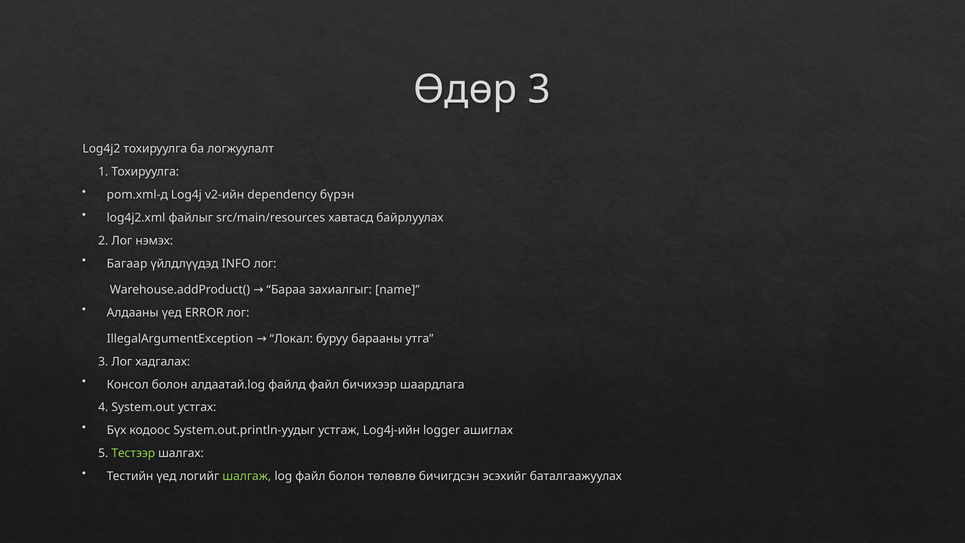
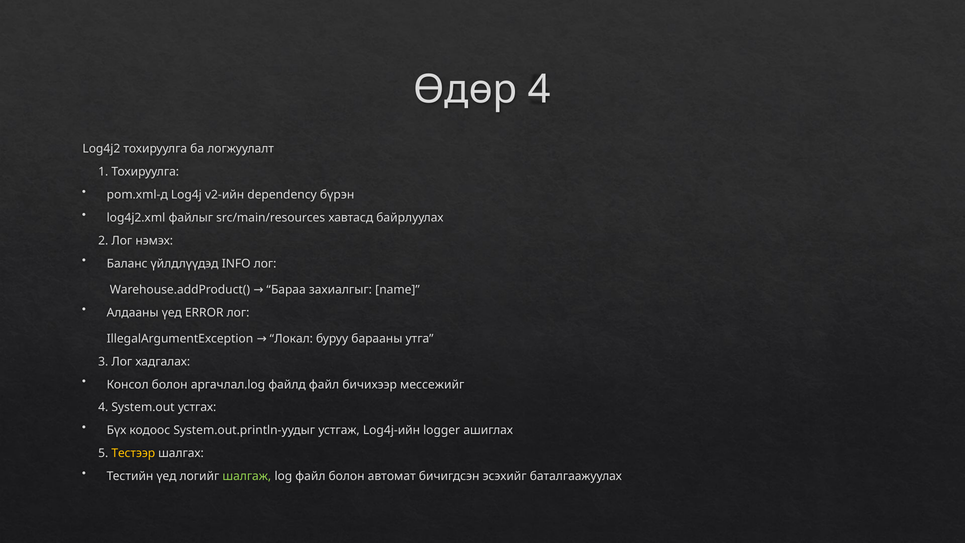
Өдөр 3: 3 -> 4 (539, 89)
Багаар: Багаар -> Баланс (127, 263)
алдаатай.log: алдаатай.log -> аргачлал.log (228, 384)
шаардлага: шаардлага -> мессежийг (432, 384)
Тестээр colour: light green -> yellow (133, 453)
төлөвлө: төлөвлө -> автомат (392, 476)
